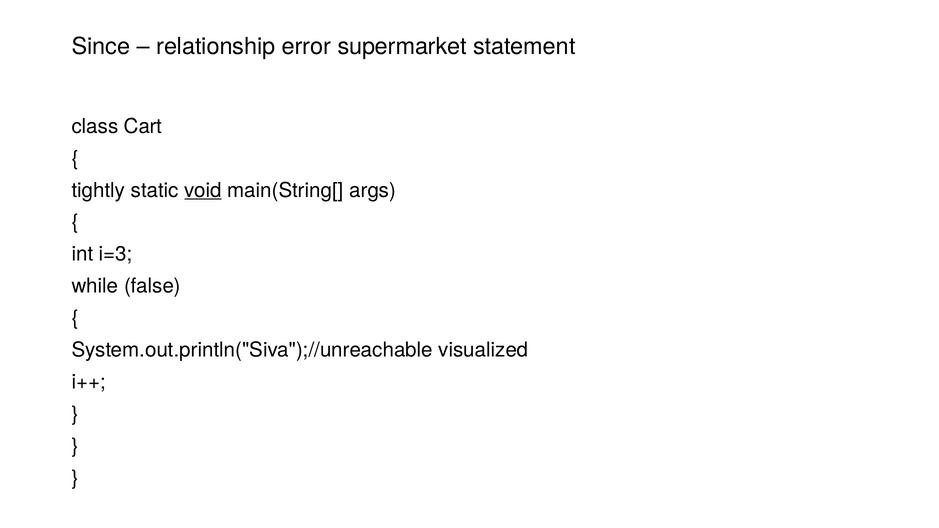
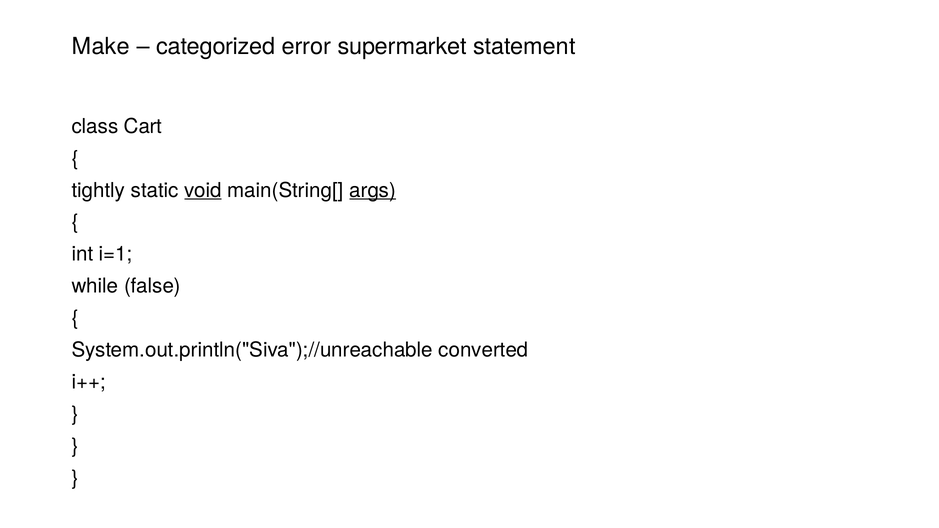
Since: Since -> Make (101, 47)
relationship: relationship -> categorized (216, 47)
args underline: none -> present (373, 190)
i=3: i=3 -> i=1 (116, 254)
visualized: visualized -> converted (483, 350)
